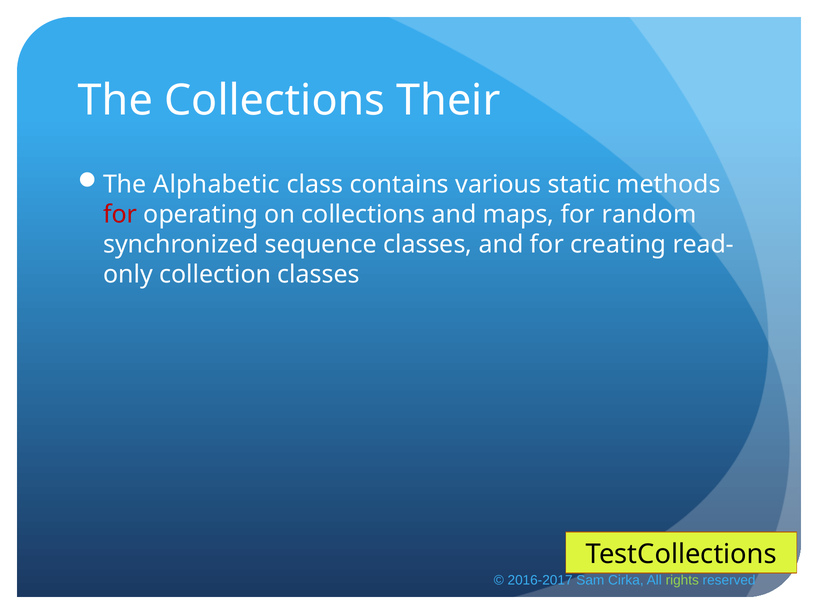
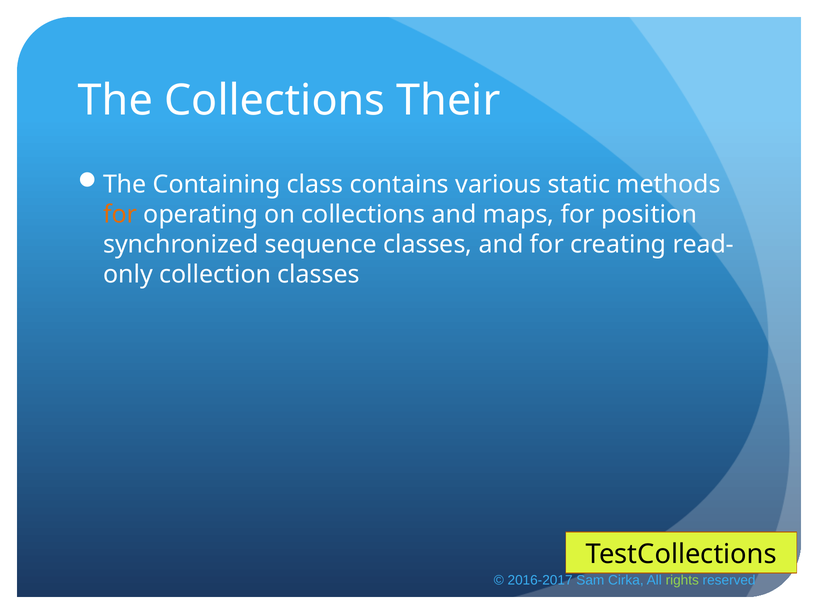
Alphabetic: Alphabetic -> Containing (217, 184)
for colour: red -> orange (120, 214)
random: random -> position (649, 214)
